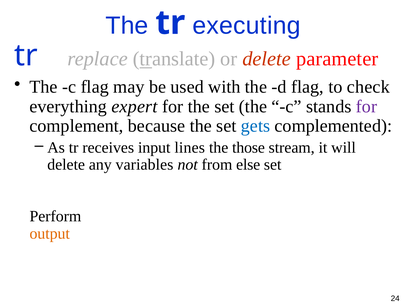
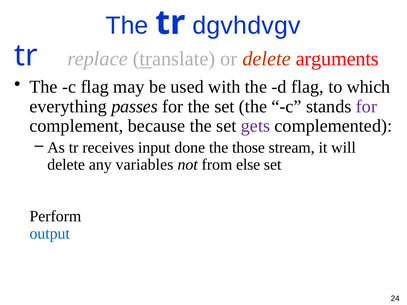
executing: executing -> dgvhdvgv (247, 26)
parameter: parameter -> arguments (337, 59)
check: check -> which (369, 87)
expert: expert -> passes (135, 107)
gets colour: blue -> purple (256, 126)
lines: lines -> done (190, 148)
output colour: orange -> blue (50, 234)
